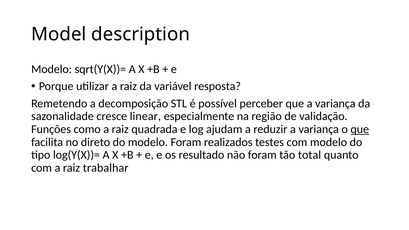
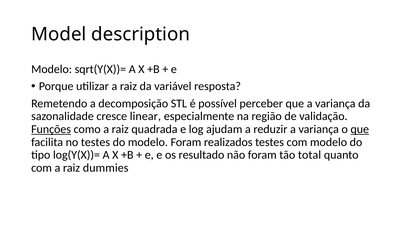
Funções underline: none -> present (51, 129)
no direto: direto -> testes (95, 142)
trabalhar: trabalhar -> dummies (106, 168)
